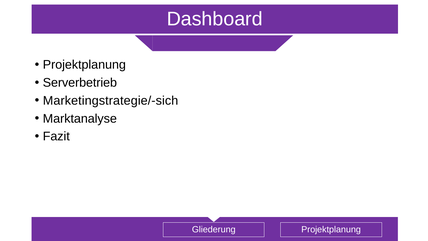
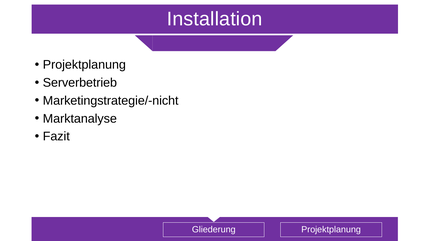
Dashboard: Dashboard -> Installation (215, 19)
Marketingstrategie/-sich: Marketingstrategie/-sich -> Marketingstrategie/-nicht (111, 101)
